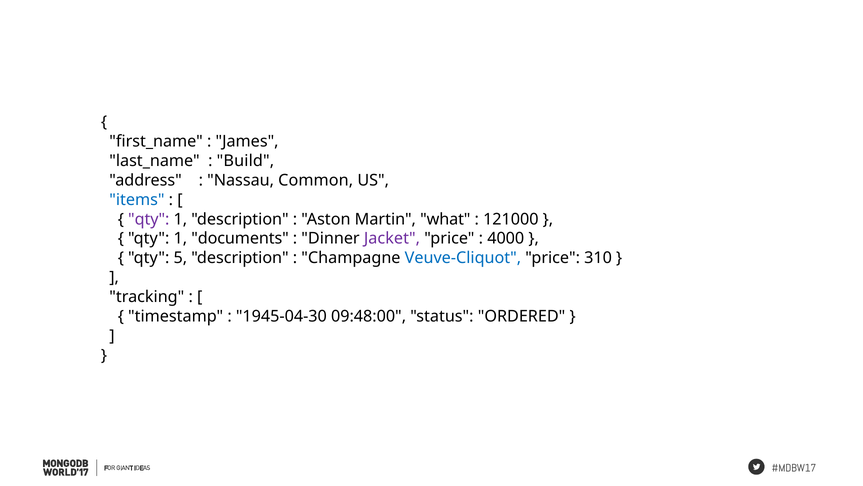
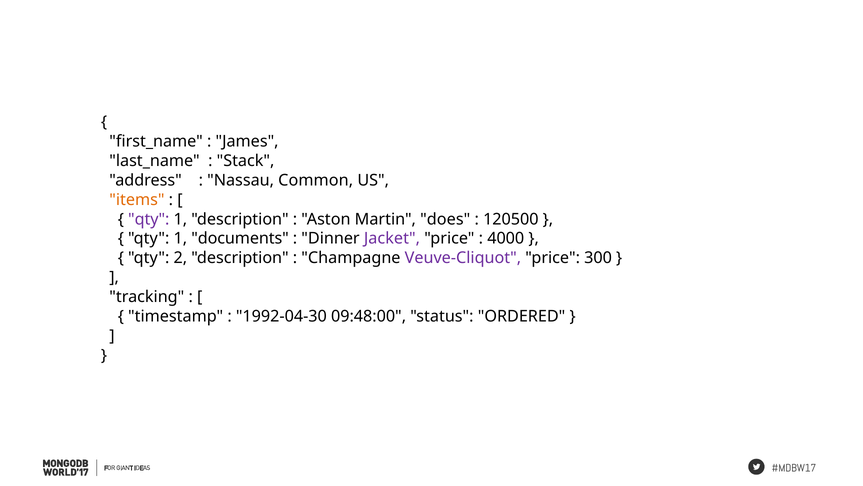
Build: Build -> Stack (246, 161)
items colour: blue -> orange (137, 200)
what: what -> does (445, 219)
121000: 121000 -> 120500 (511, 219)
5: 5 -> 2 (180, 258)
Veuve-Cliquot colour: blue -> purple (463, 258)
310: 310 -> 300 (598, 258)
1945-04-30: 1945-04-30 -> 1992-04-30 (281, 316)
